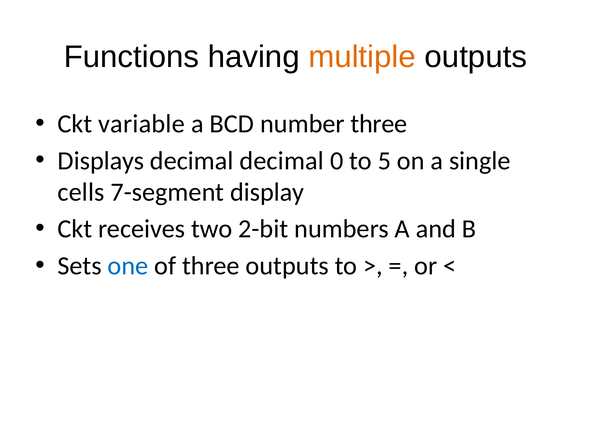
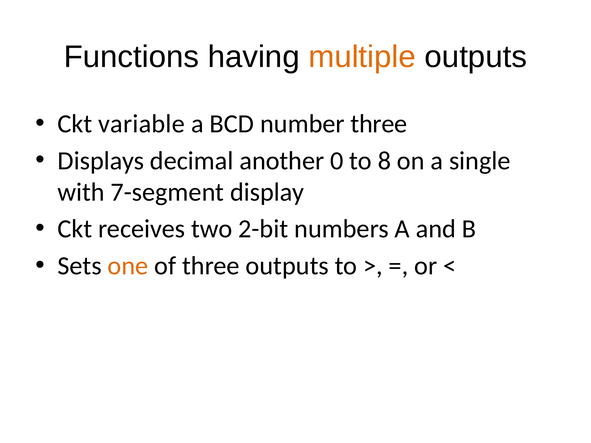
decimal decimal: decimal -> another (282, 161)
5: 5 -> 8 (384, 161)
cells: cells -> with (81, 192)
one colour: blue -> orange (128, 266)
